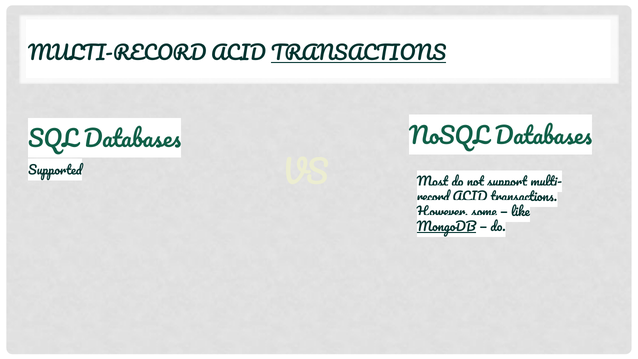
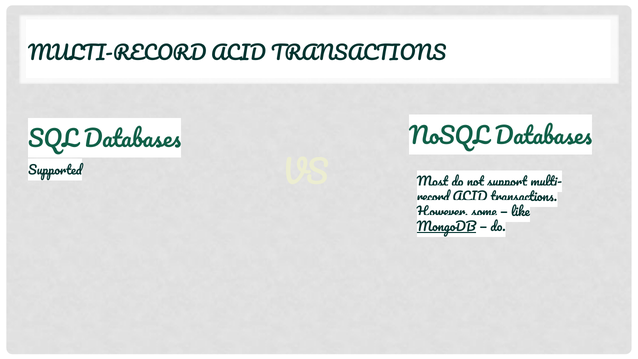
TRANSACTIONS underline: present -> none (359, 54)
